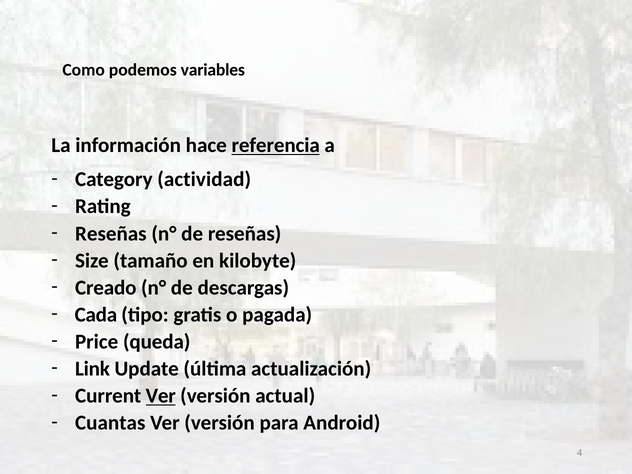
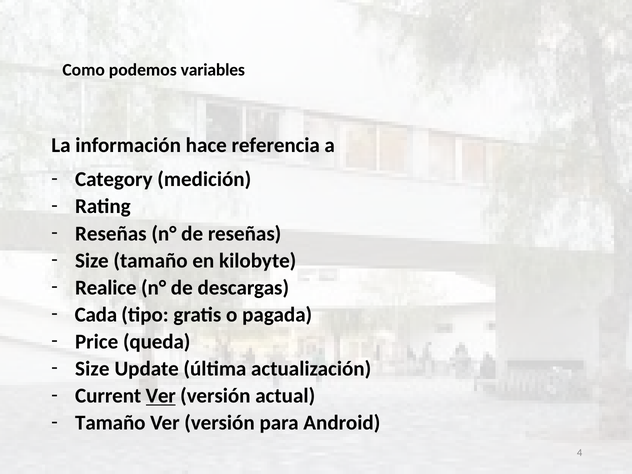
referencia underline: present -> none (276, 145)
actividad: actividad -> medición (204, 179)
Creado: Creado -> Realice (106, 288)
Link: Link -> Size (92, 369)
Cuantas: Cuantas -> Tamaño (110, 423)
